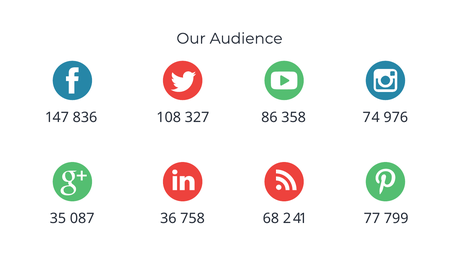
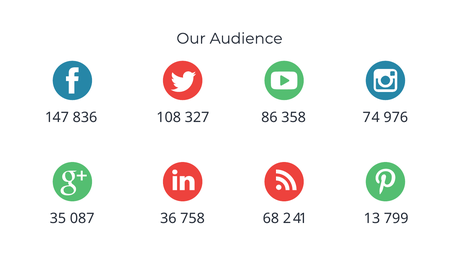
77: 77 -> 13 (372, 218)
